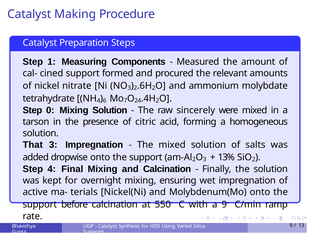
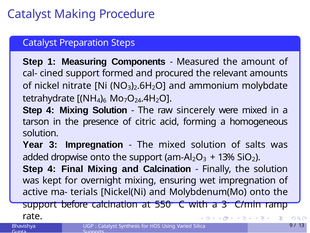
0: 0 -> 4 (50, 110)
That: That -> Year (33, 145)
a 9: 9 -> 3 (224, 204)
